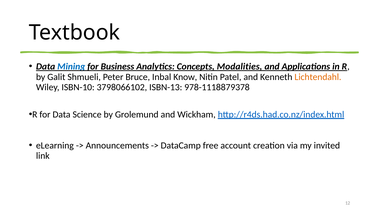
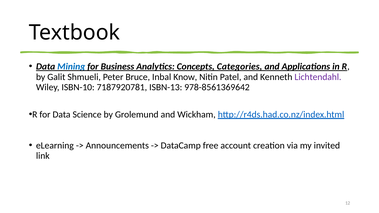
Modalities: Modalities -> Categories (240, 67)
Lichtendahl colour: orange -> purple (318, 77)
3798066102: 3798066102 -> 7187920781 (122, 87)
978-1118879378: 978-1118879378 -> 978-8561369642 (217, 87)
